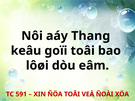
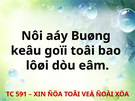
Thang: Thang -> Buøng (91, 36)
